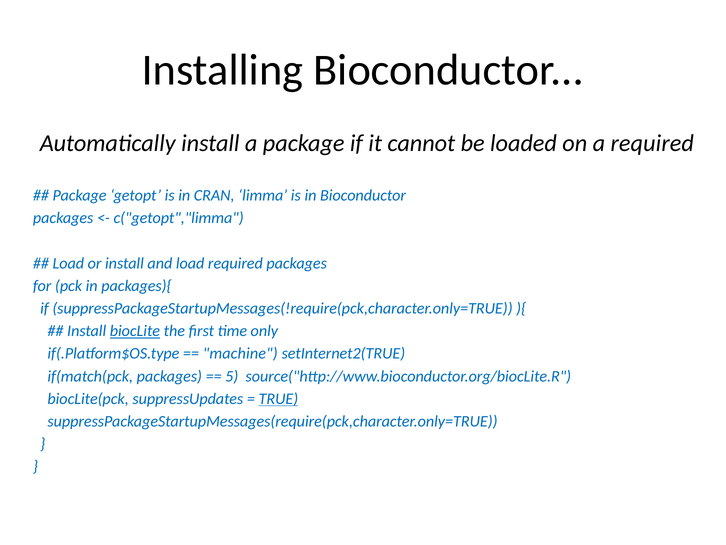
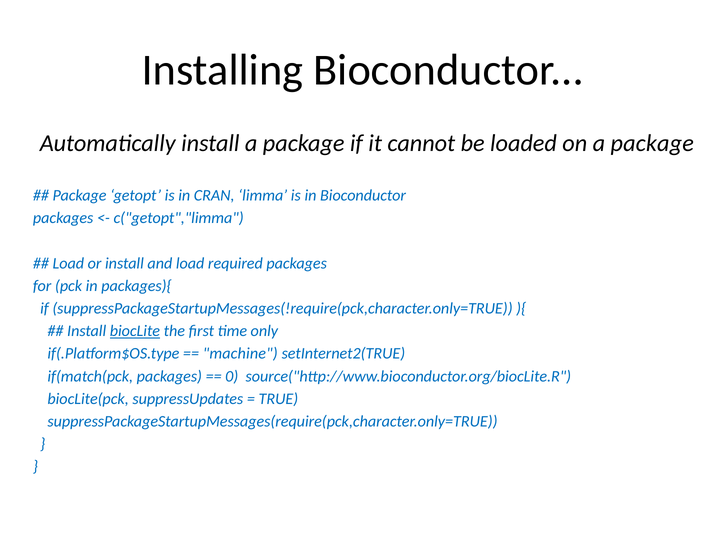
on a required: required -> package (652, 143)
5: 5 -> 0 (232, 376)
TRUE underline: present -> none (278, 398)
